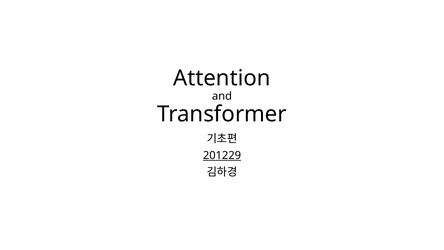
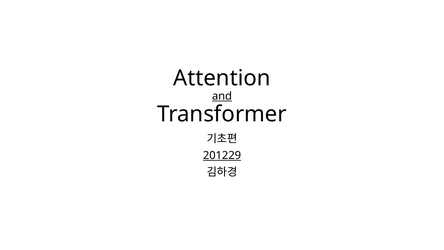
and underline: none -> present (222, 96)
